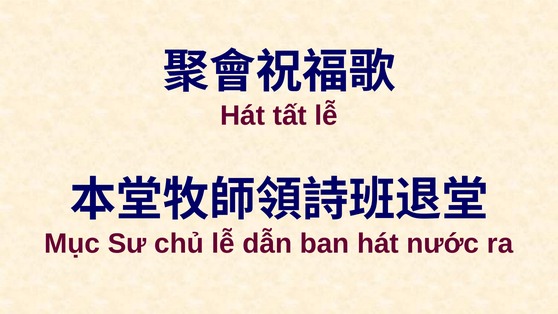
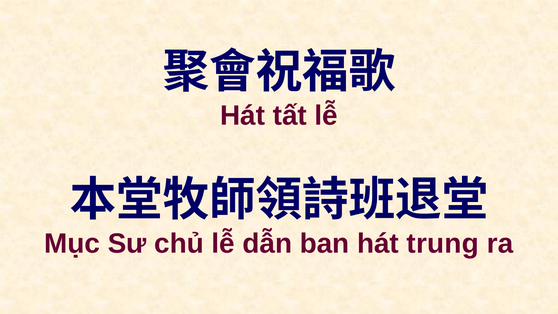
nước: nước -> trung (443, 243)
